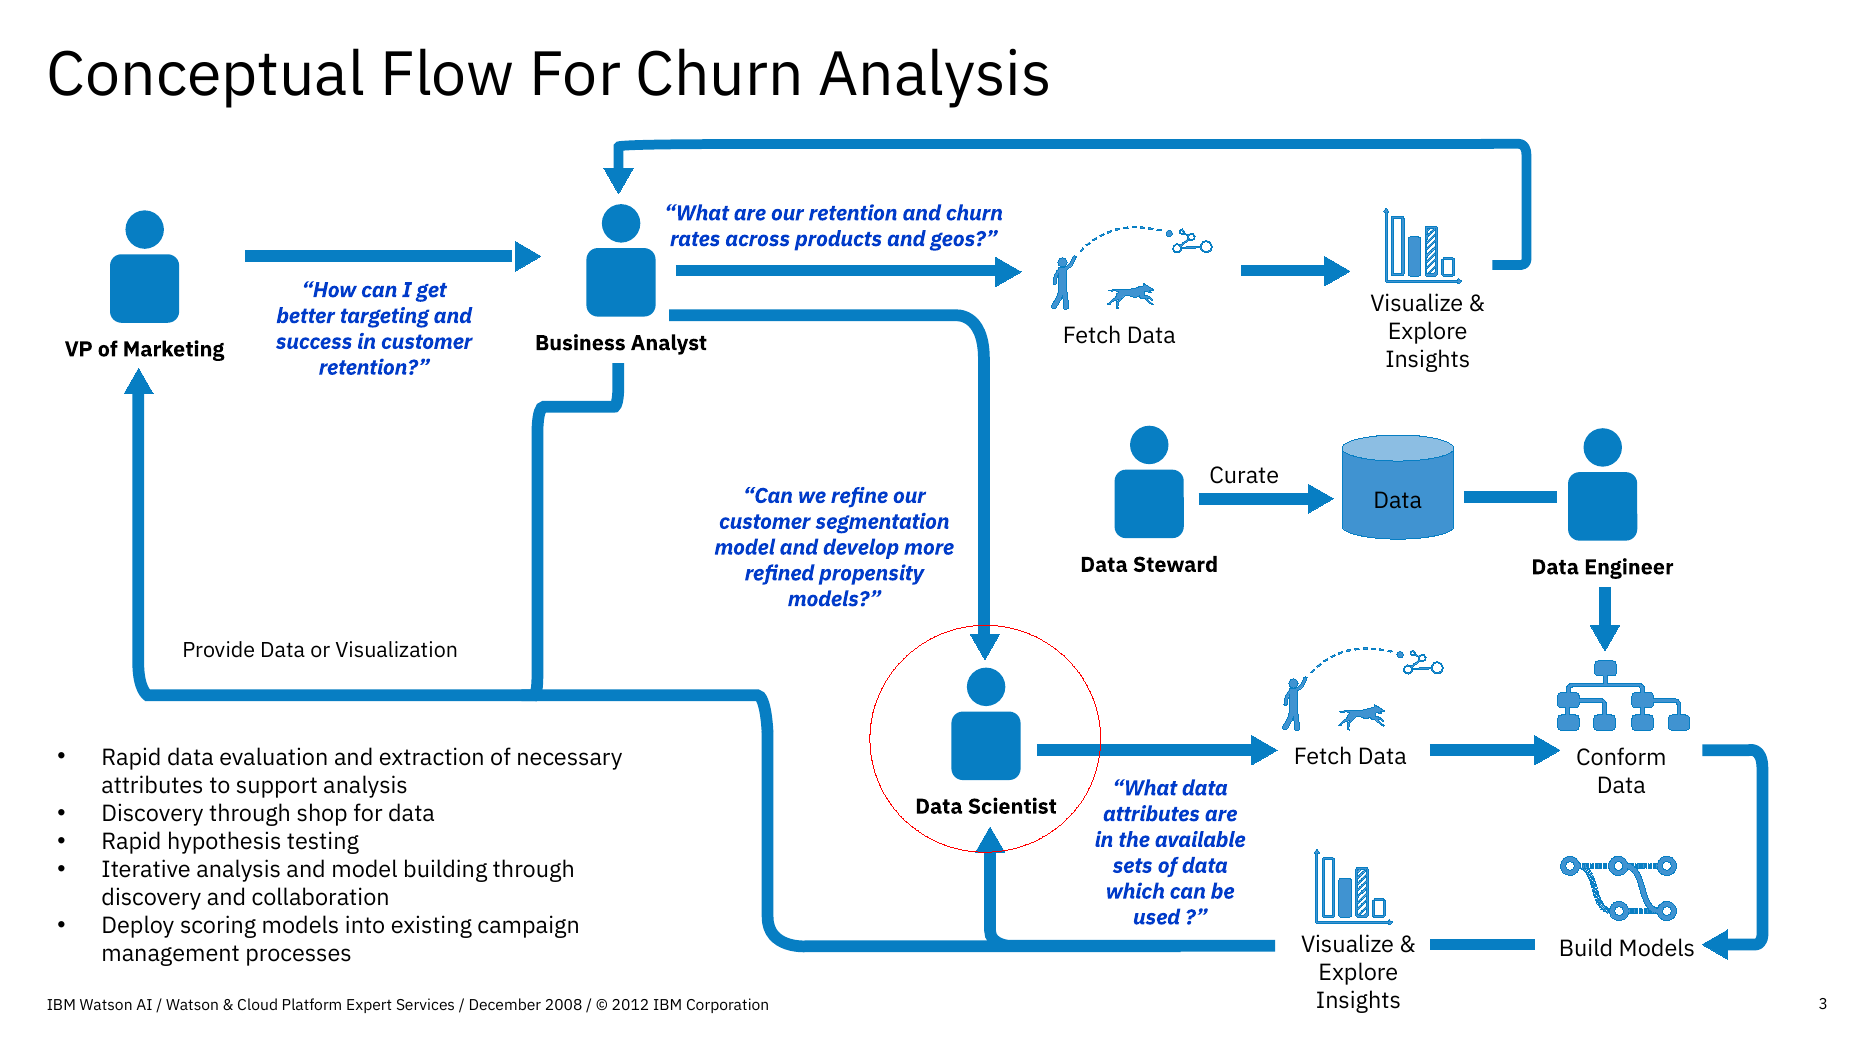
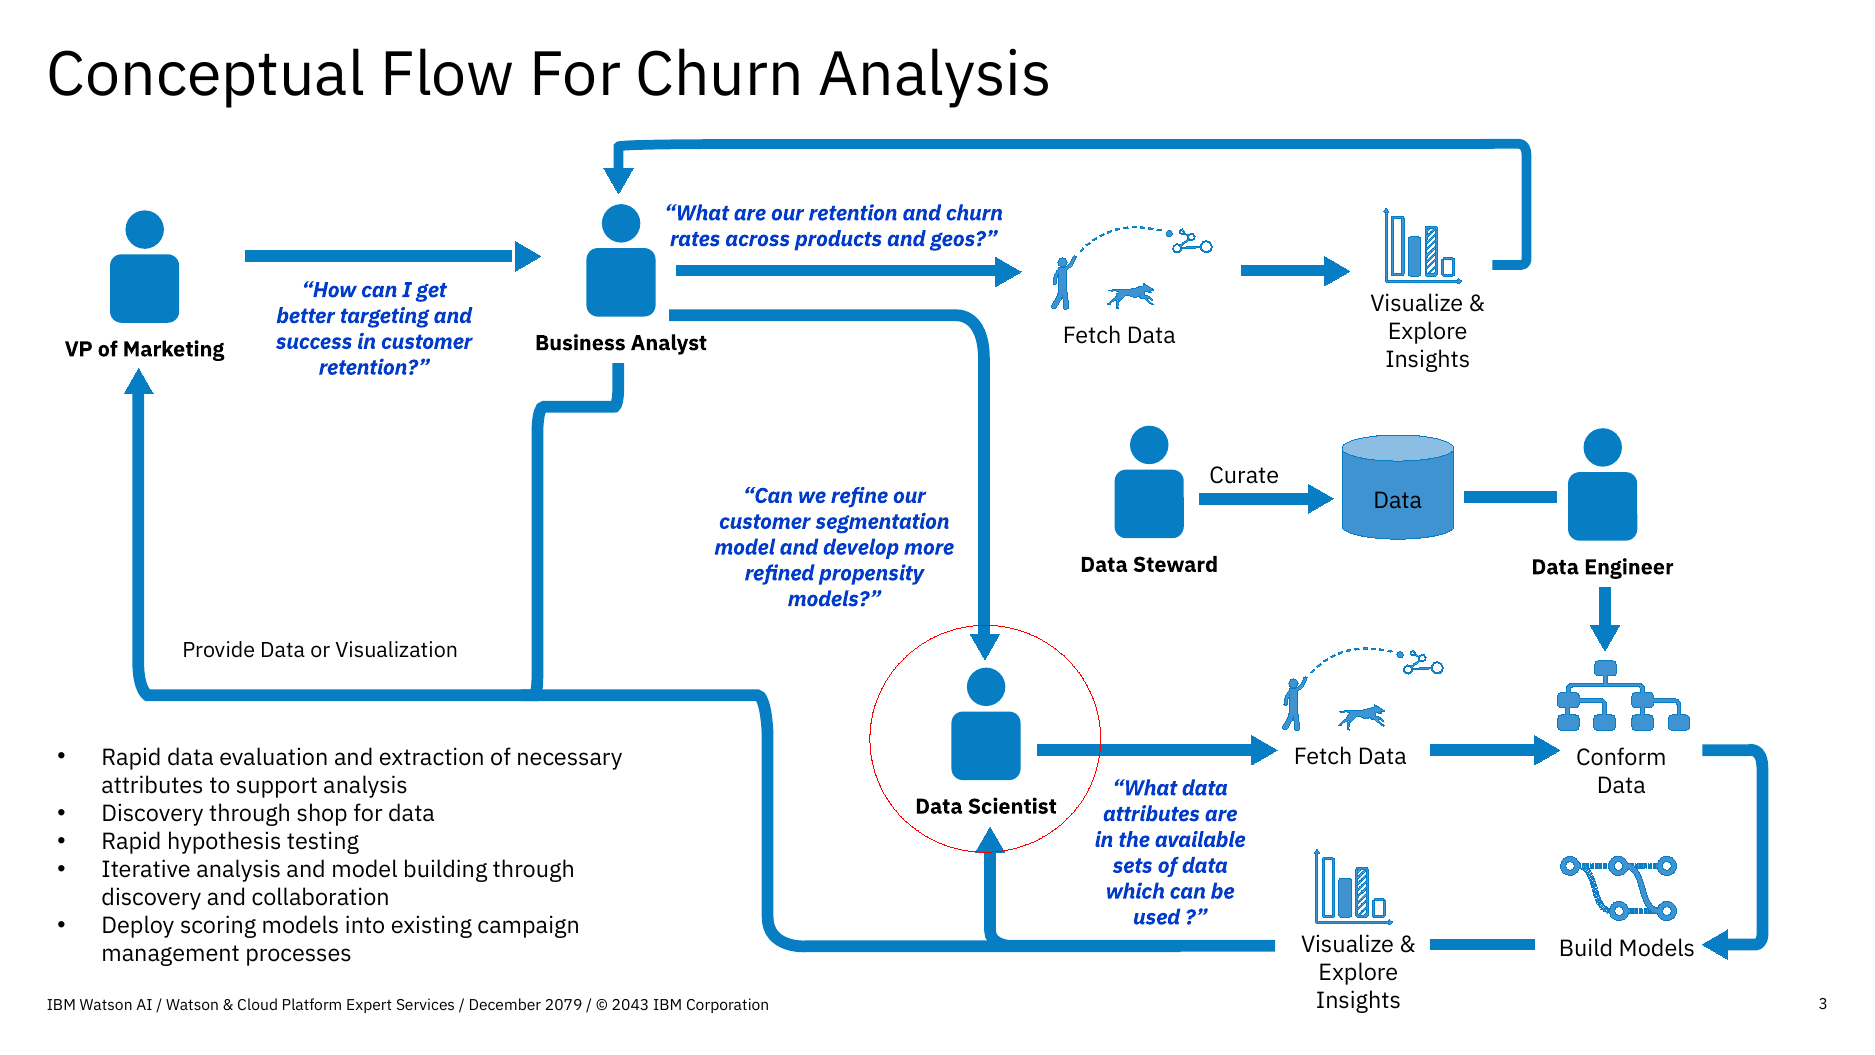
2008: 2008 -> 2079 (564, 1005)
2012: 2012 -> 2043 (631, 1005)
